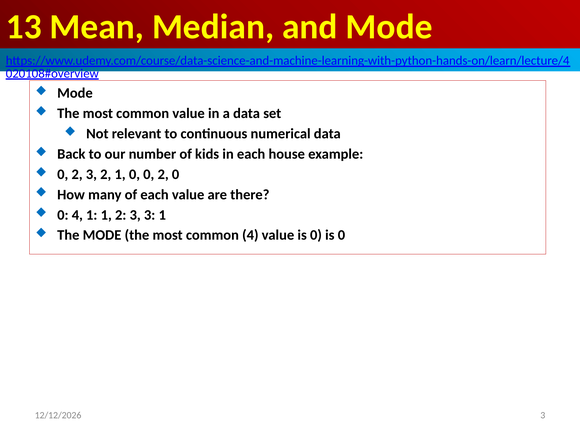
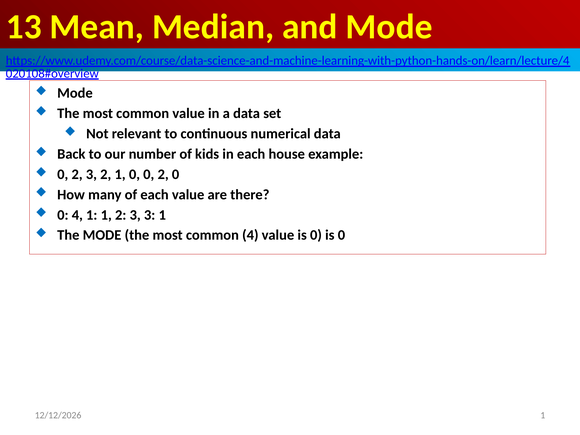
3: 3 -> 1 (543, 415)
